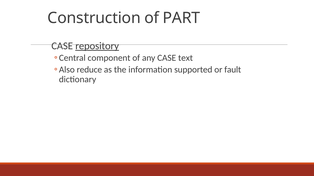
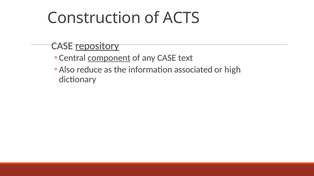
PART: PART -> ACTS (181, 18)
component underline: none -> present (109, 58)
supported: supported -> associated (193, 70)
fault: fault -> high (233, 70)
